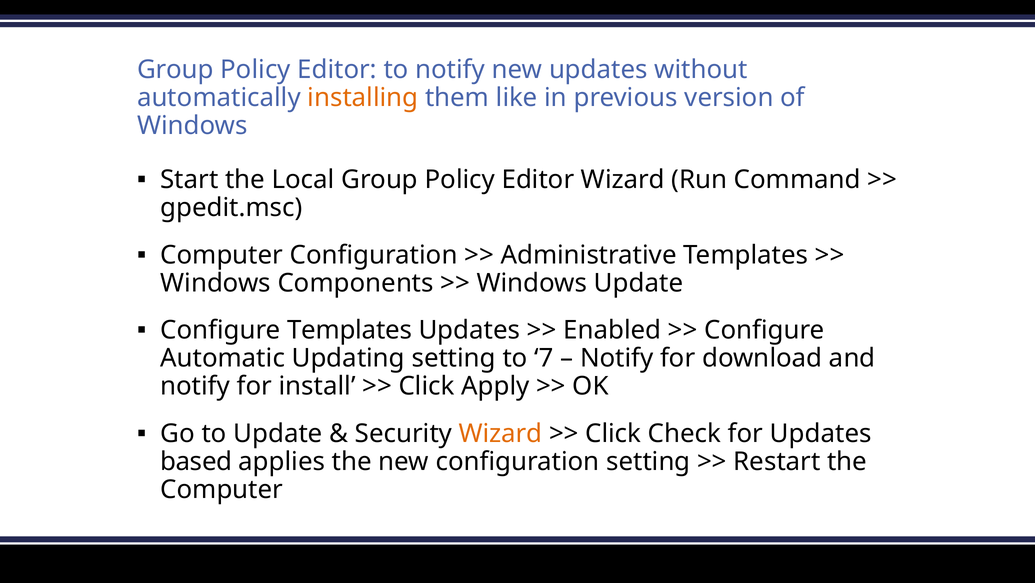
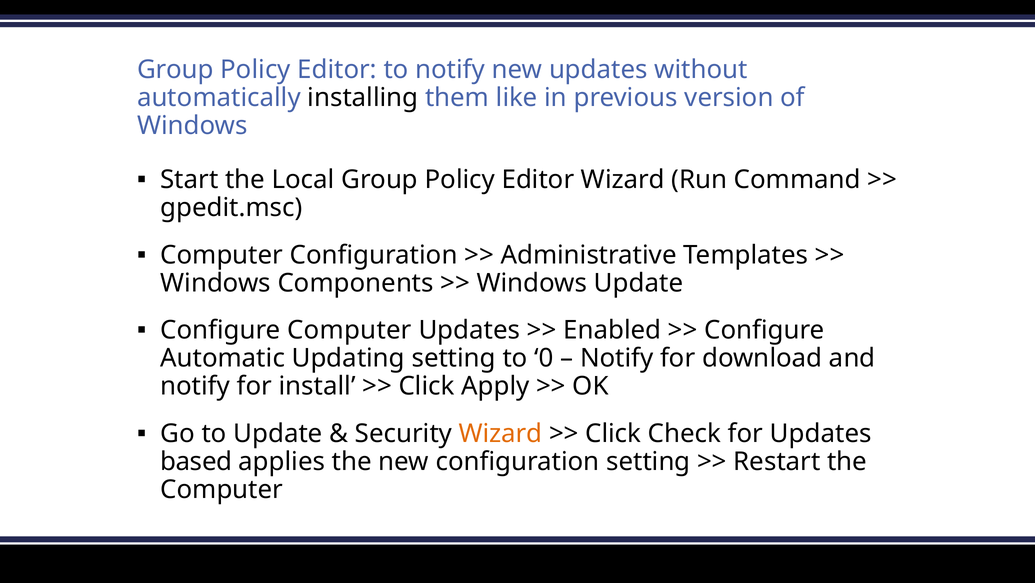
installing colour: orange -> black (363, 97)
Configure Templates: Templates -> Computer (349, 330)
7: 7 -> 0 (544, 358)
